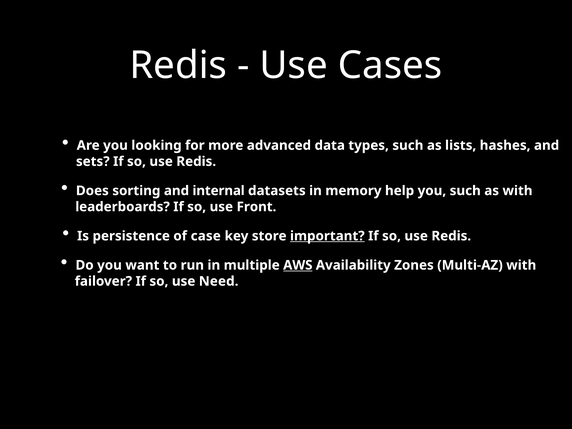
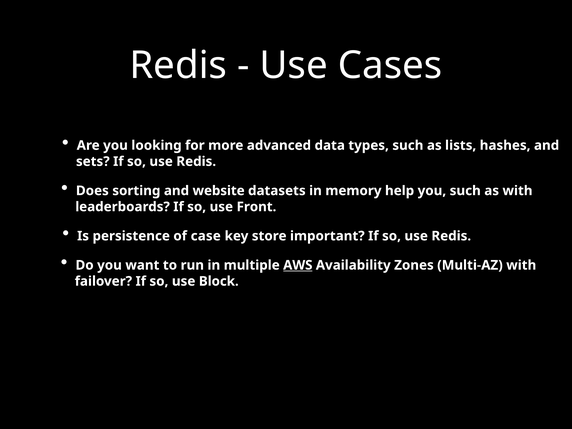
internal: internal -> website (219, 191)
important underline: present -> none (327, 236)
Need: Need -> Block (219, 281)
